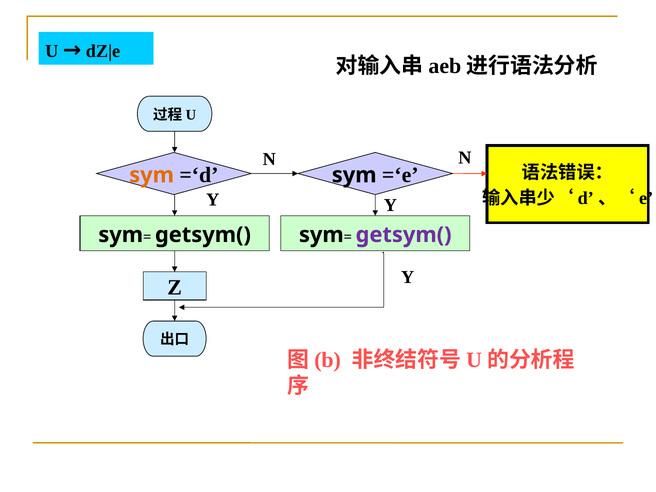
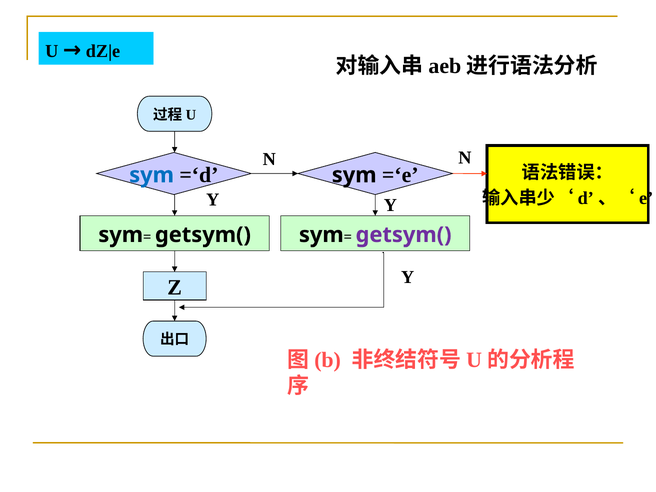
sym colour: orange -> blue (152, 175)
